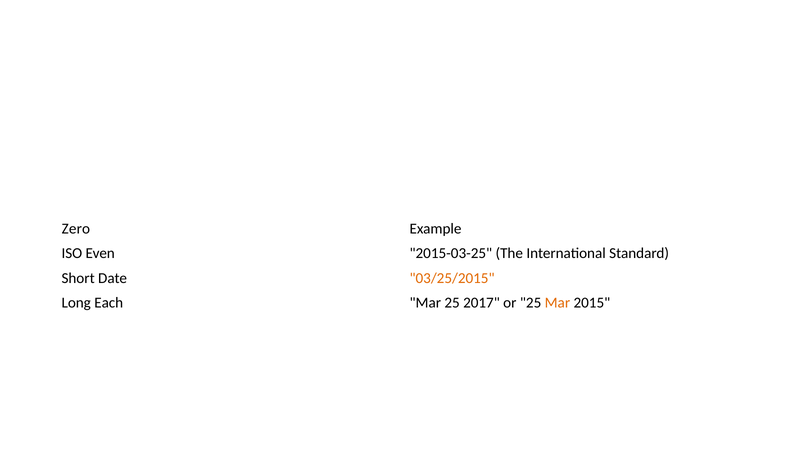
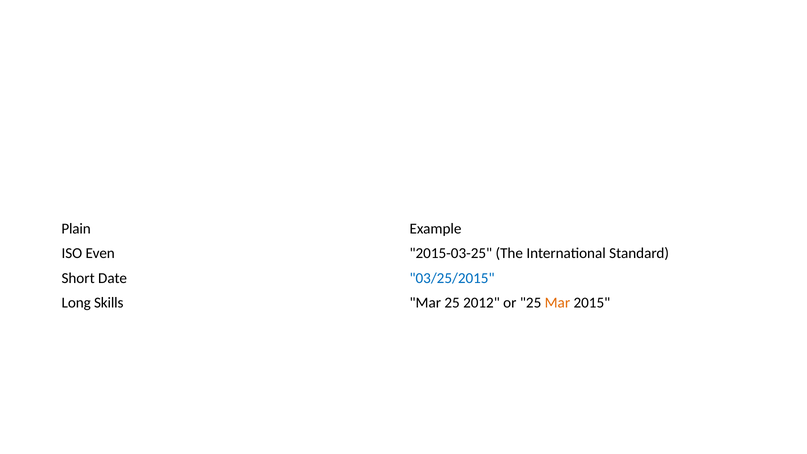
Zero: Zero -> Plain (76, 229)
03/25/2015 colour: orange -> blue (452, 278)
Each: Each -> Skills (109, 303)
2017: 2017 -> 2012 (481, 303)
